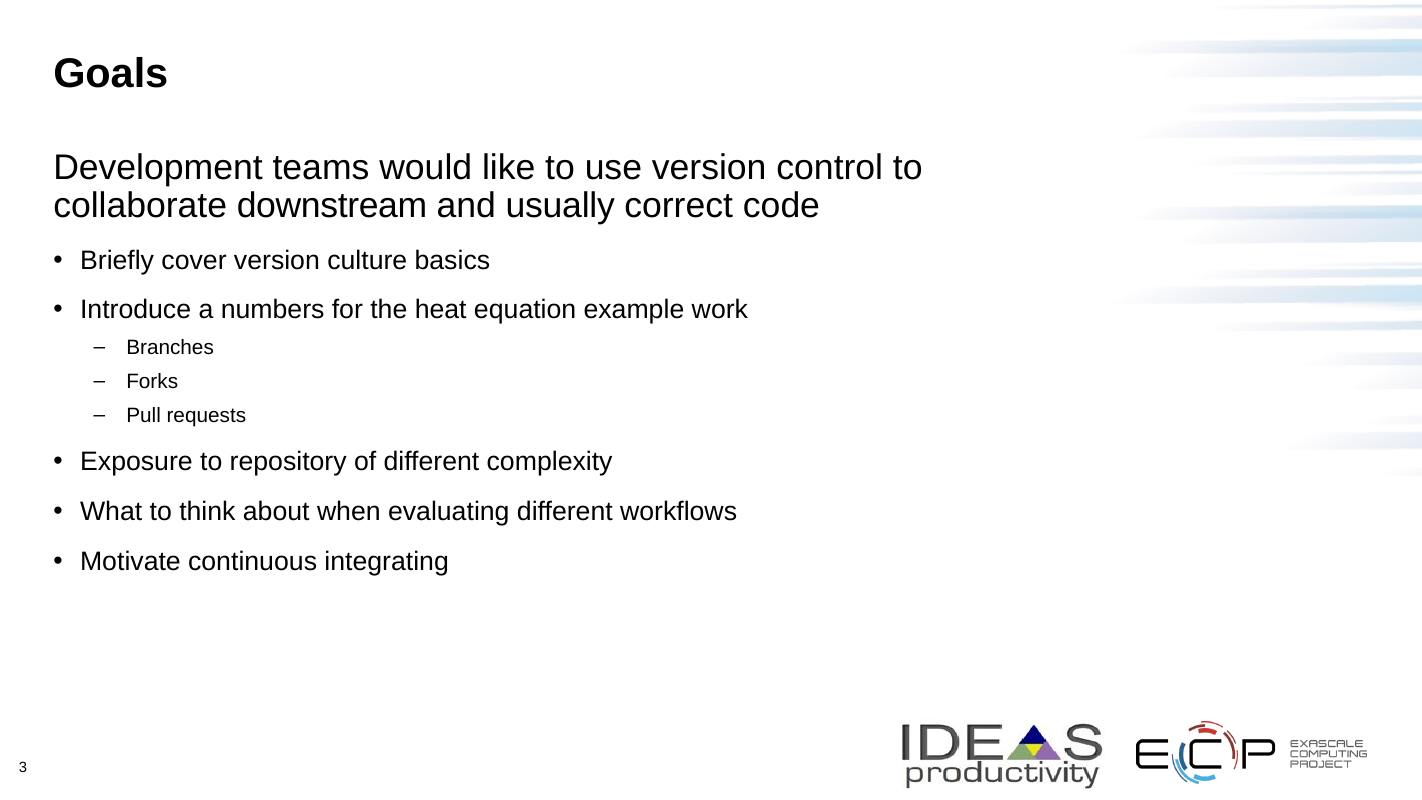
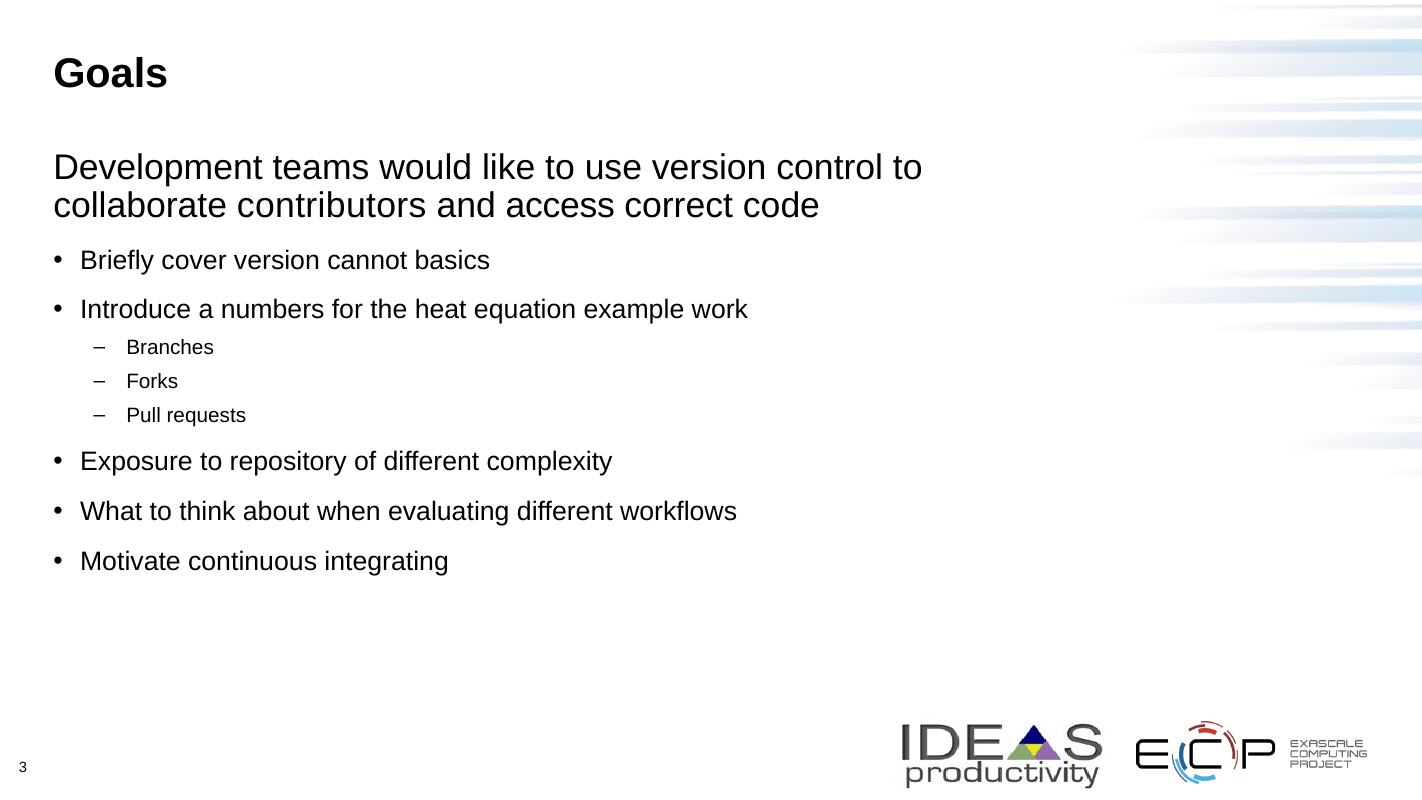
downstream: downstream -> contributors (332, 206)
usually: usually -> access (560, 206)
culture: culture -> cannot (367, 260)
